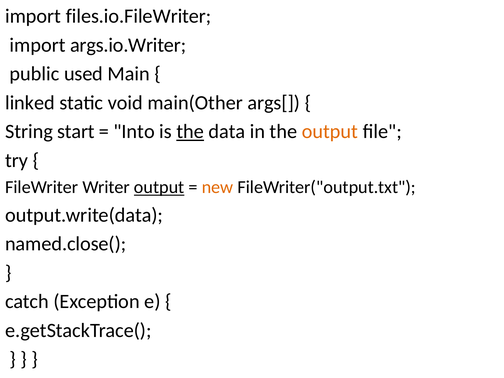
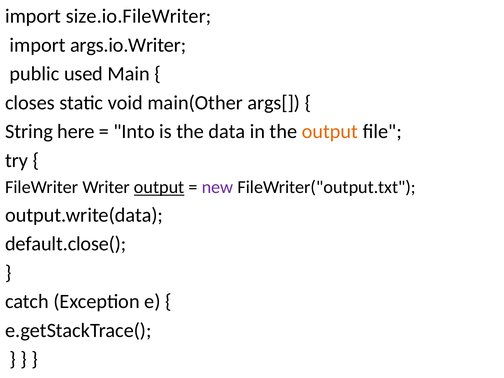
files.io.FileWriter: files.io.FileWriter -> size.io.FileWriter (138, 16)
linked: linked -> closes (30, 103)
start: start -> here (76, 132)
the underline: present -> none (190, 132)
new colour: orange -> purple (217, 187)
named.close(: named.close( -> default.close( (66, 244)
